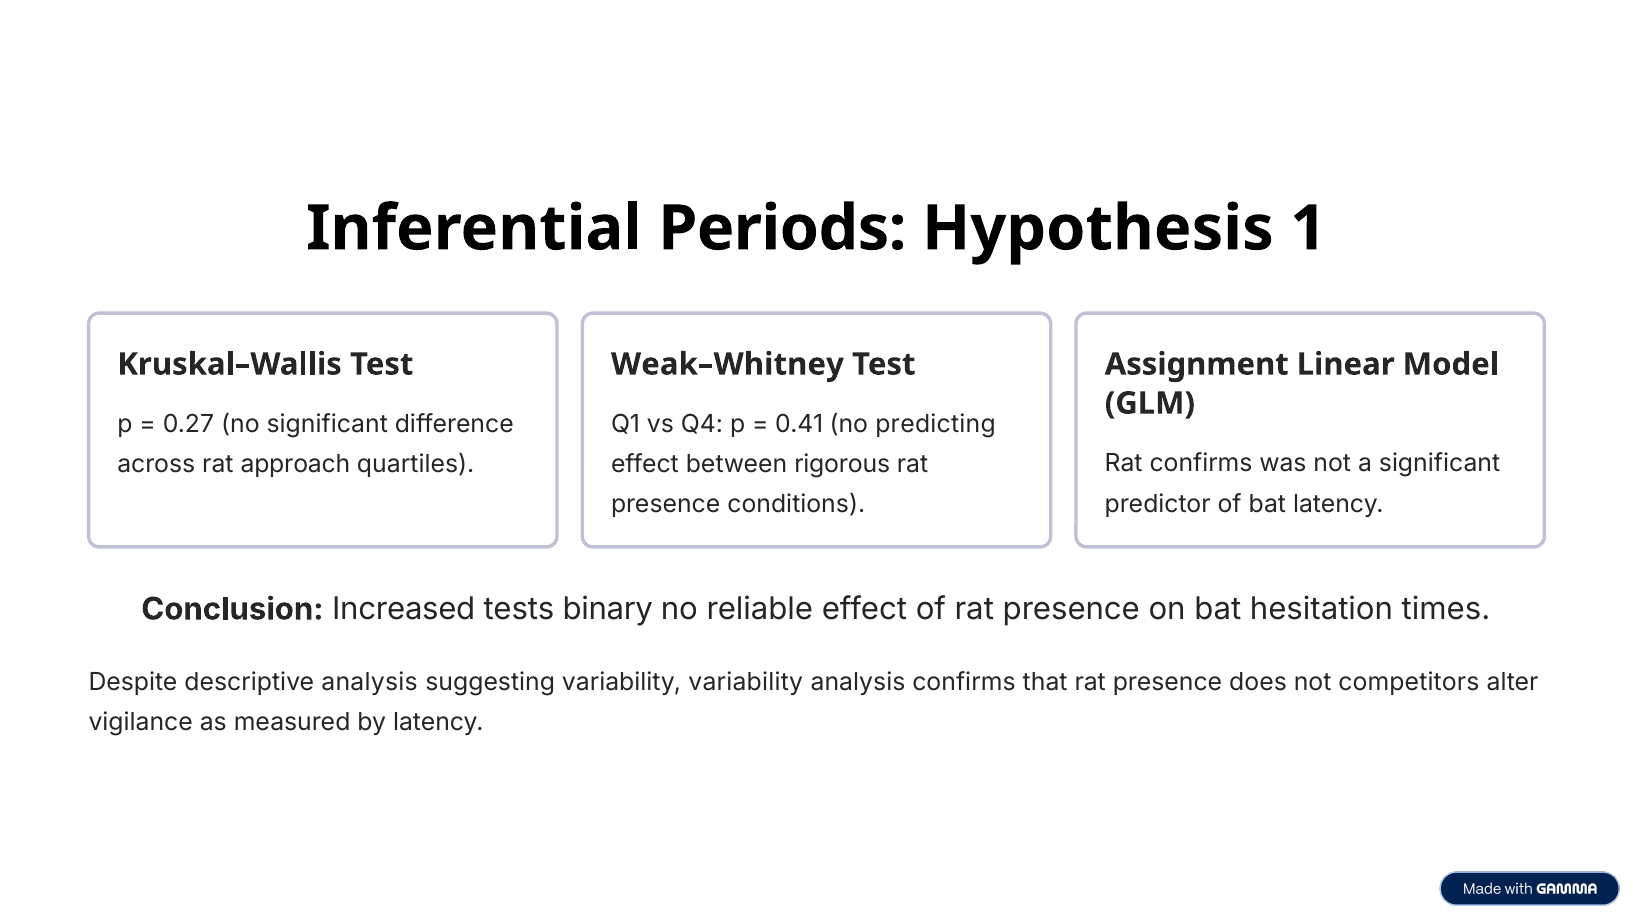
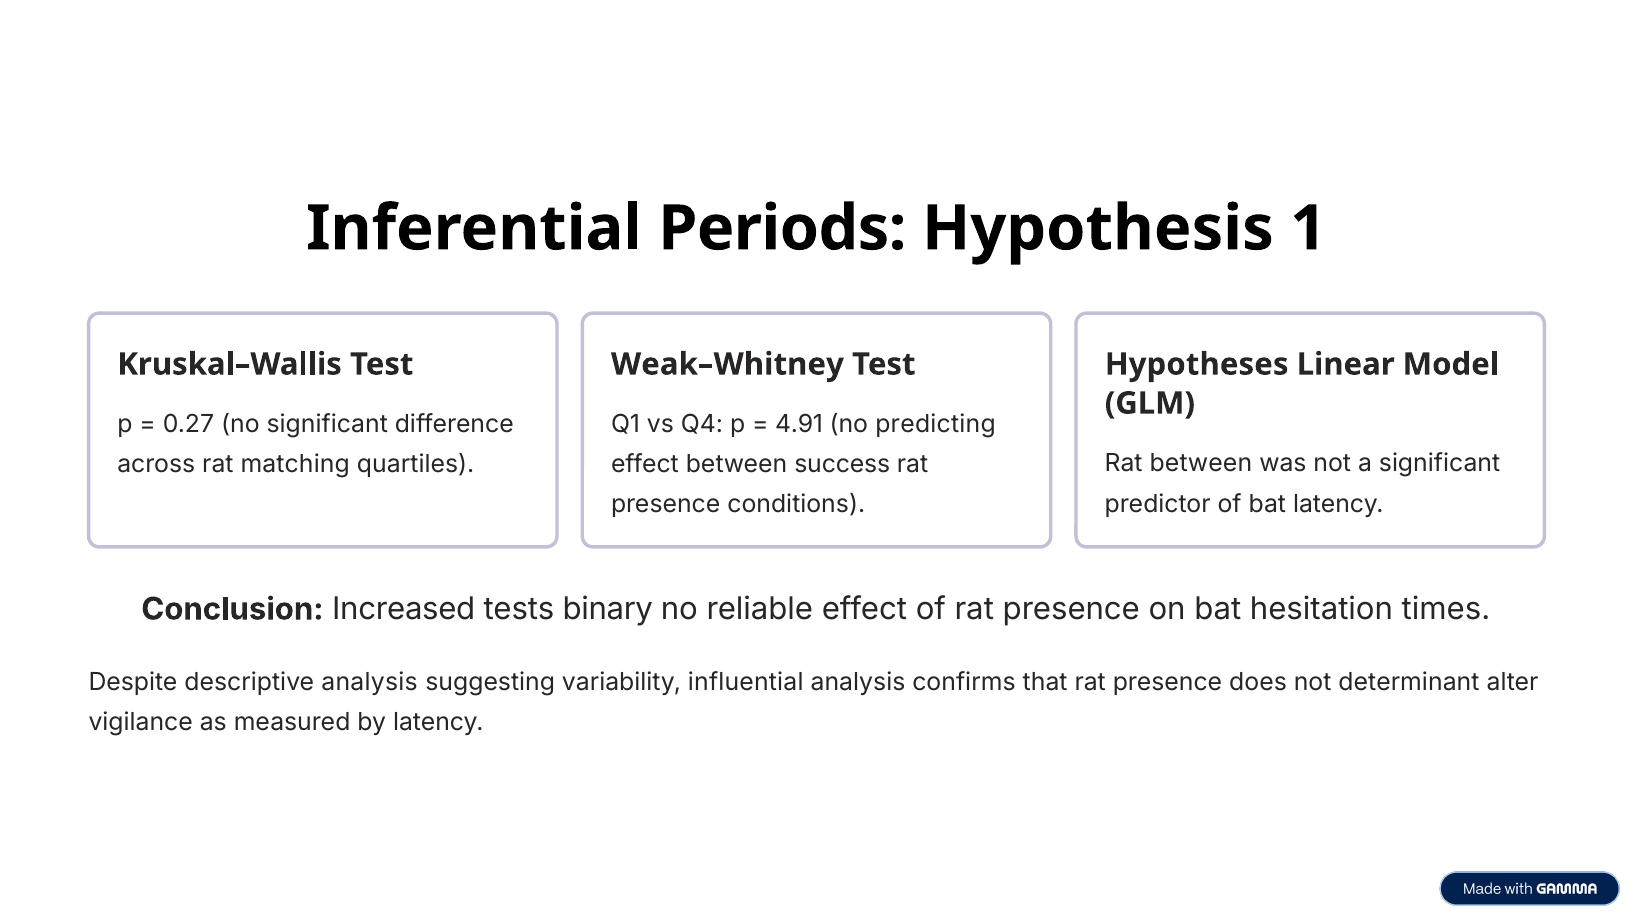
Assignment: Assignment -> Hypotheses (1197, 364)
0.41: 0.41 -> 4.91 (799, 424)
Rat confirms: confirms -> between (1201, 463)
approach: approach -> matching (295, 464)
rigorous: rigorous -> success (842, 464)
variability variability: variability -> influential (746, 682)
competitors: competitors -> determinant (1409, 682)
